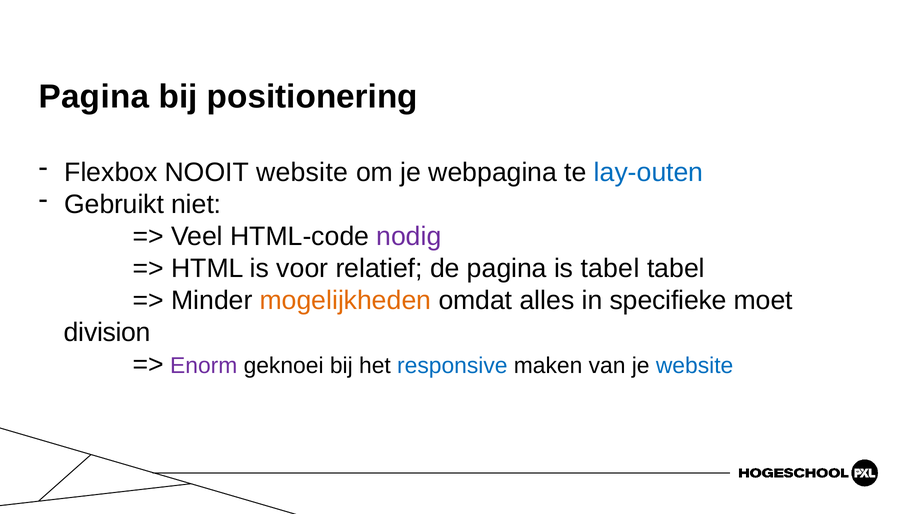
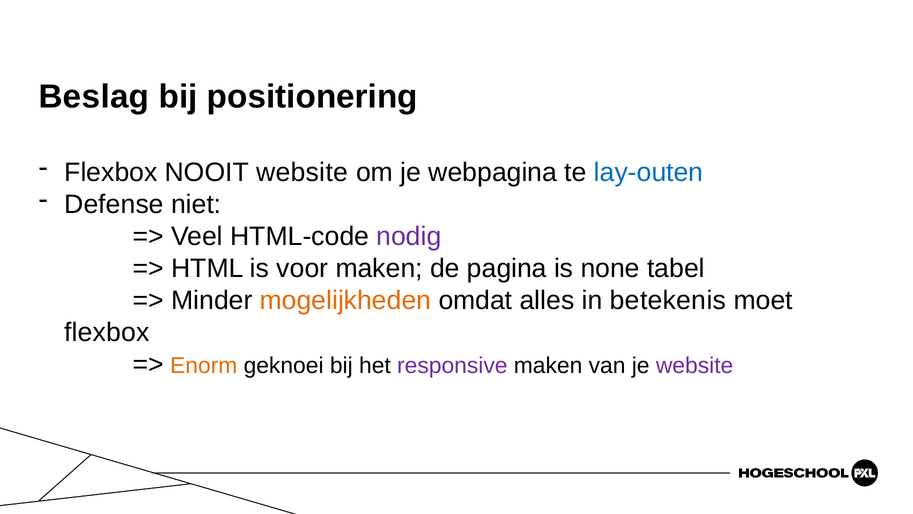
Pagina: Pagina -> Beslag (94, 97)
Gebruikt: Gebruikt -> Defense (114, 204)
voor relatief: relatief -> maken (379, 268)
is tabel: tabel -> none (610, 268)
specifieke: specifieke -> betekenis (668, 300)
division: division -> flexbox (107, 332)
Enorm colour: purple -> orange (204, 365)
responsive colour: blue -> purple (452, 365)
website colour: blue -> purple (695, 365)
